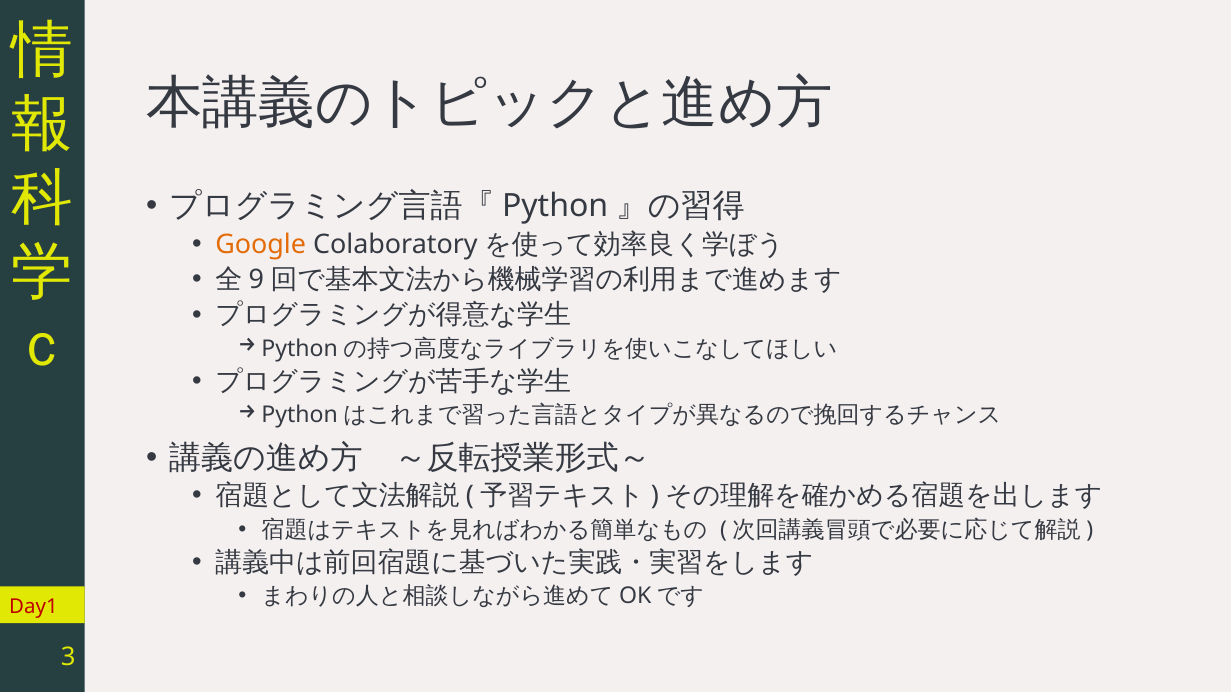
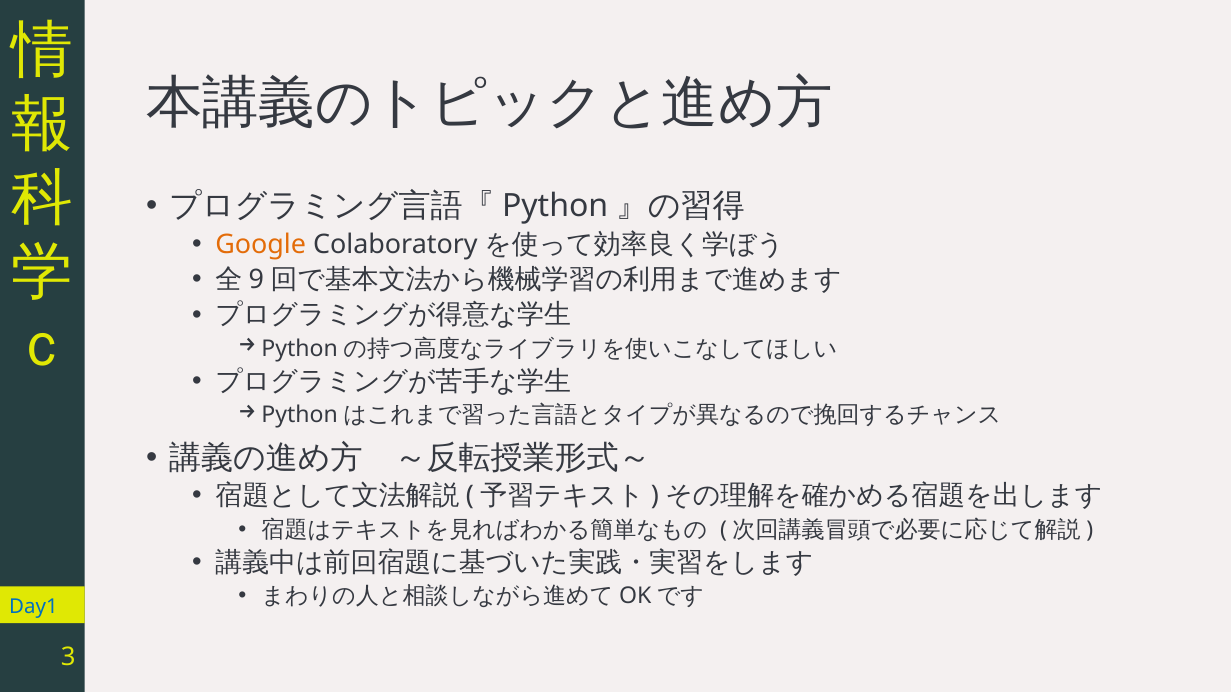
Day1 colour: red -> blue (33, 607)
